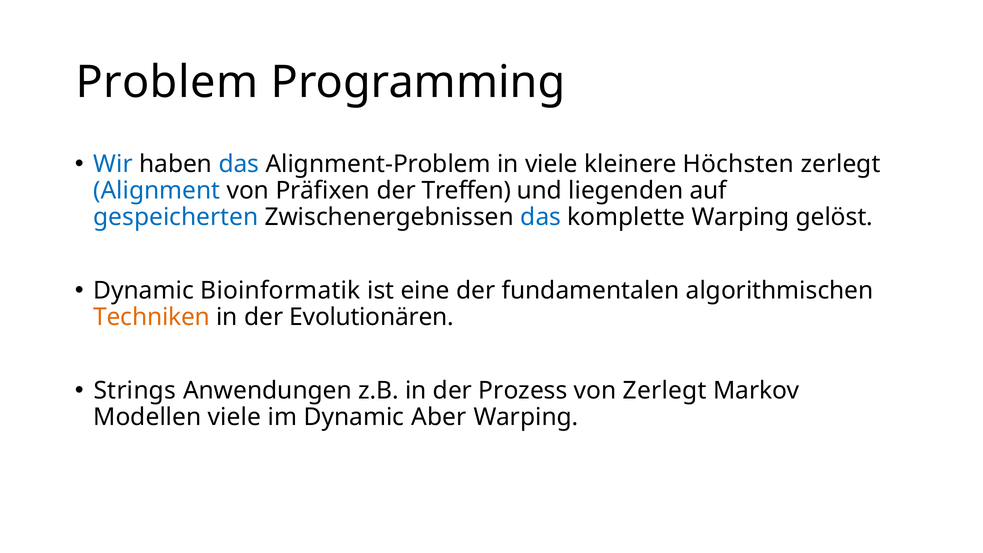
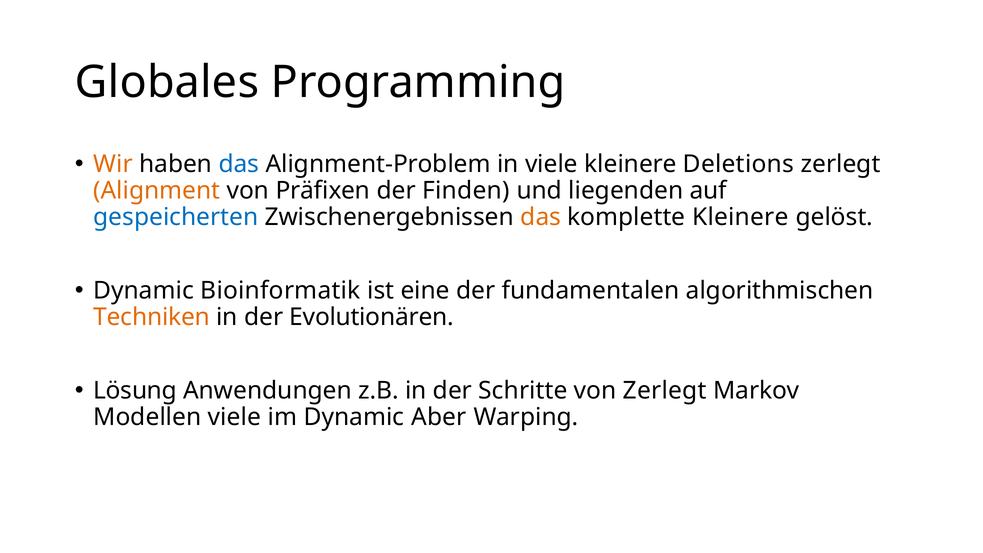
Problem: Problem -> Globales (167, 83)
Wir colour: blue -> orange (113, 164)
Höchsten: Höchsten -> Deletions (738, 164)
Alignment colour: blue -> orange (157, 191)
Treffen: Treffen -> Finden (466, 191)
das colour: blue -> orange (541, 217)
komplette Warping: Warping -> Kleinere (740, 217)
Strings: Strings -> Lösung (135, 391)
Prozess: Prozess -> Schritte (523, 391)
